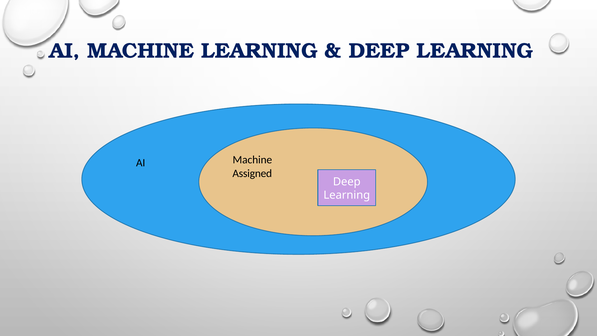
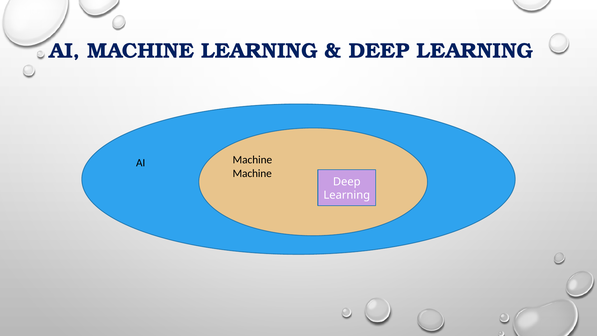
Assigned: Assigned -> Machine (252, 173)
